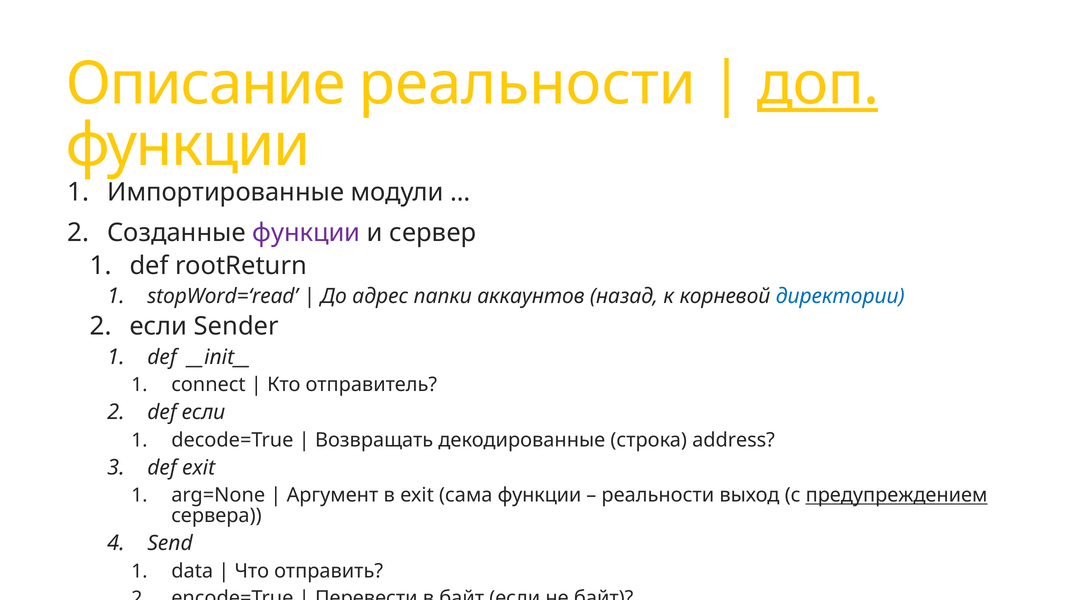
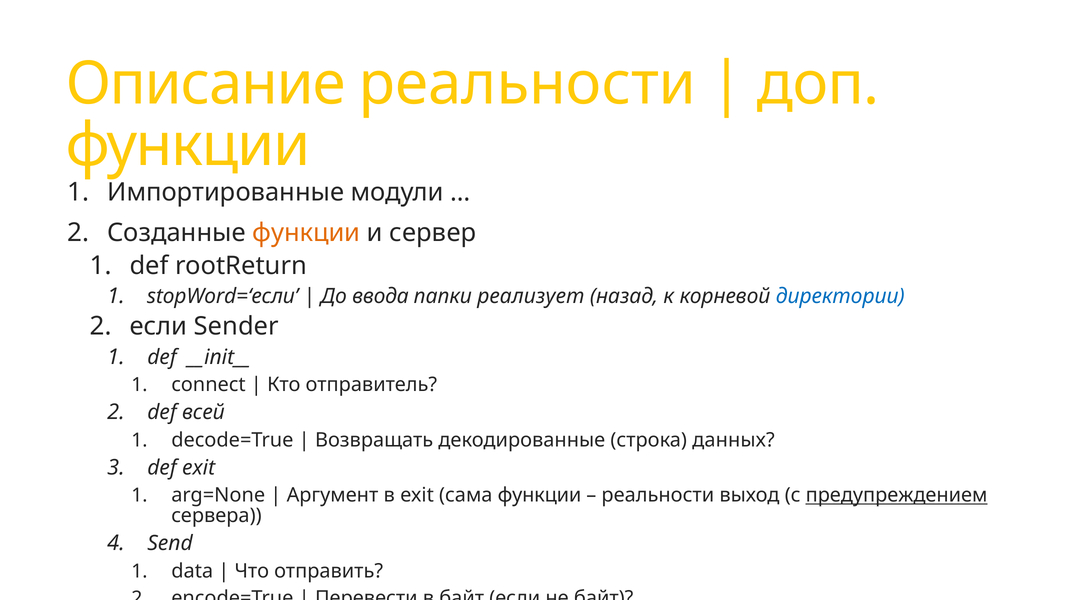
доп underline: present -> none (818, 84)
функции colour: purple -> orange (306, 233)
stopWord=‘read: stopWord=‘read -> stopWord=‘если (223, 296)
адрес: адрес -> ввода (380, 296)
аккаунтов: аккаунтов -> реализует (531, 296)
def если: если -> всей (203, 413)
address: address -> данных (733, 440)
